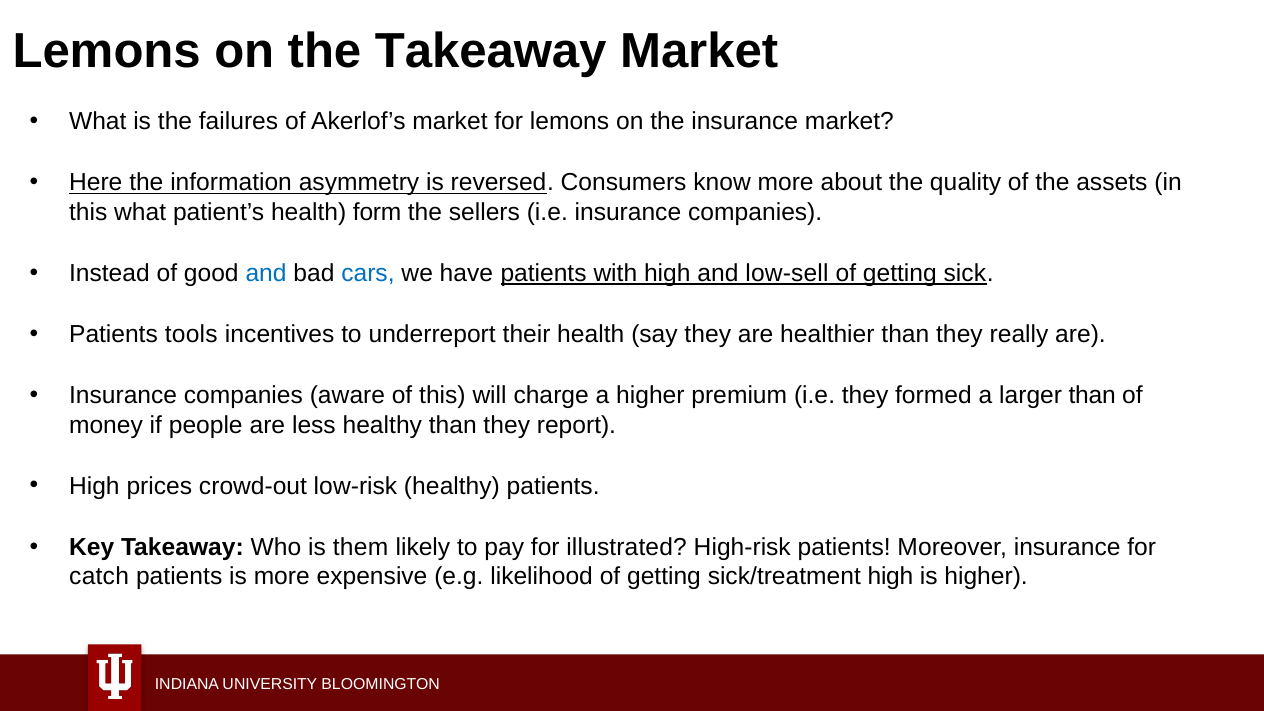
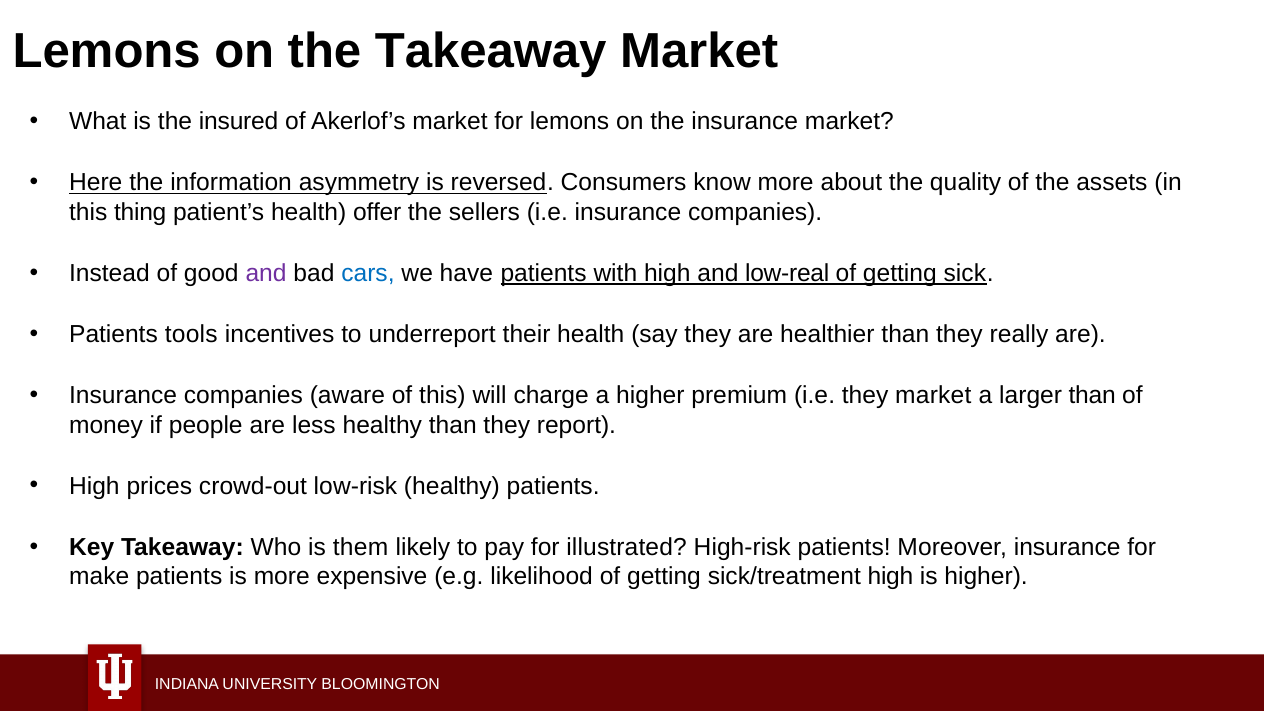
failures: failures -> insured (239, 122)
this what: what -> thing (140, 212)
form: form -> offer (377, 212)
and colour: blue -> purple (266, 273)
low-sell: low-sell -> low-real (787, 273)
they formed: formed -> market (933, 395)
catch: catch -> make (99, 577)
